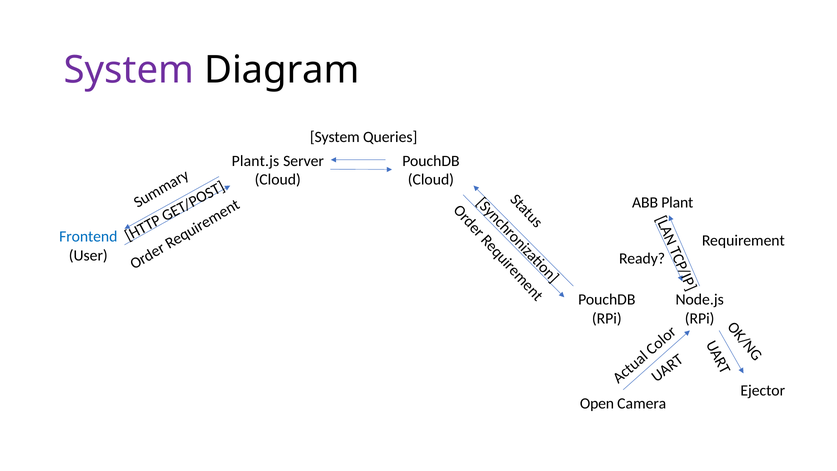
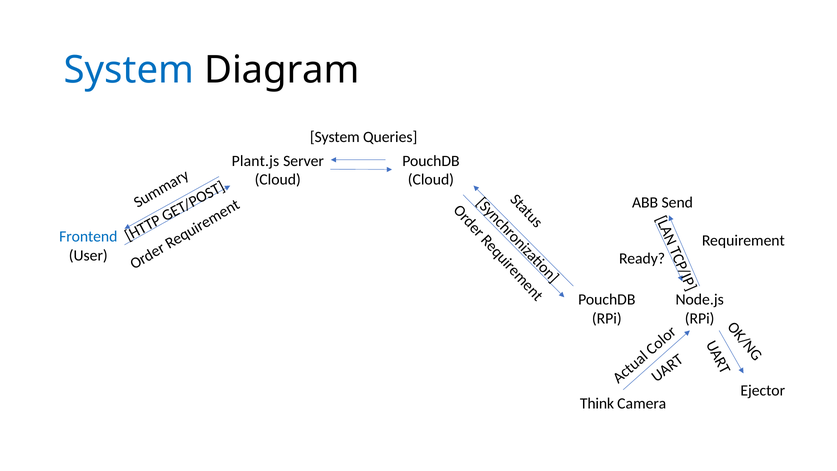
System colour: purple -> blue (129, 70)
Plant: Plant -> Send (677, 203)
Open: Open -> Think (597, 403)
